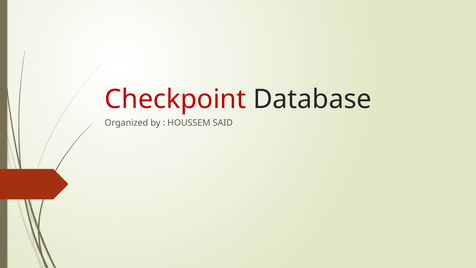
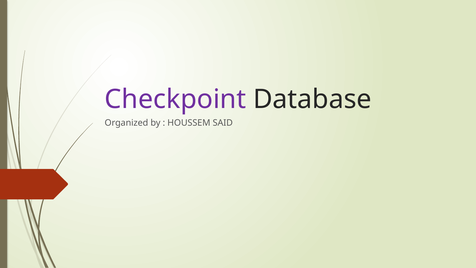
Checkpoint colour: red -> purple (175, 99)
